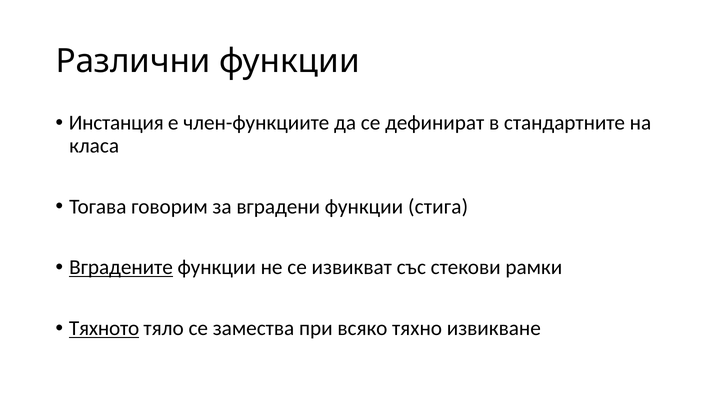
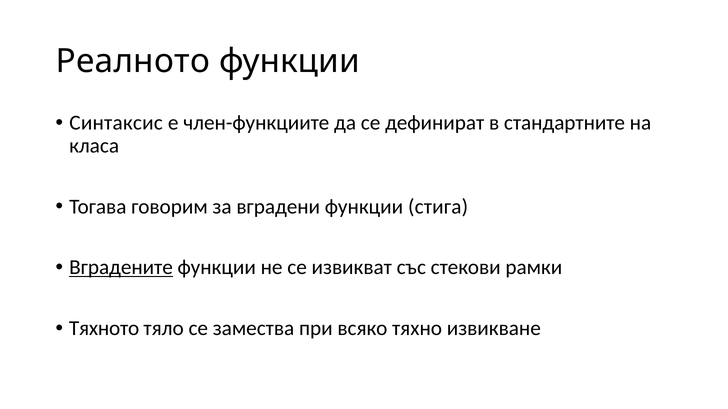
Различни: Различни -> Реалното (133, 61)
Инстанция: Инстанция -> Синтаксис (116, 123)
Тяхното underline: present -> none (104, 329)
